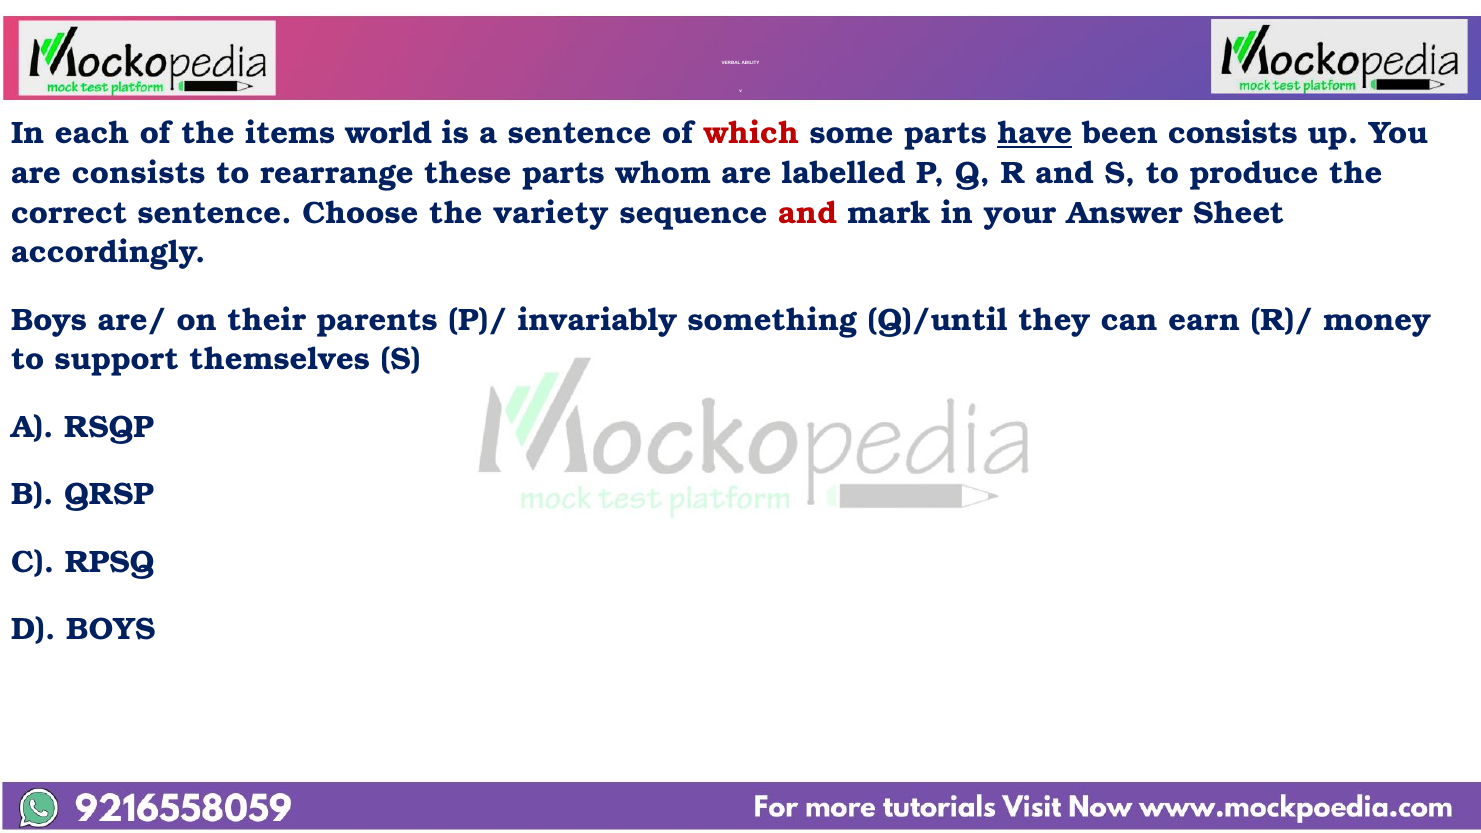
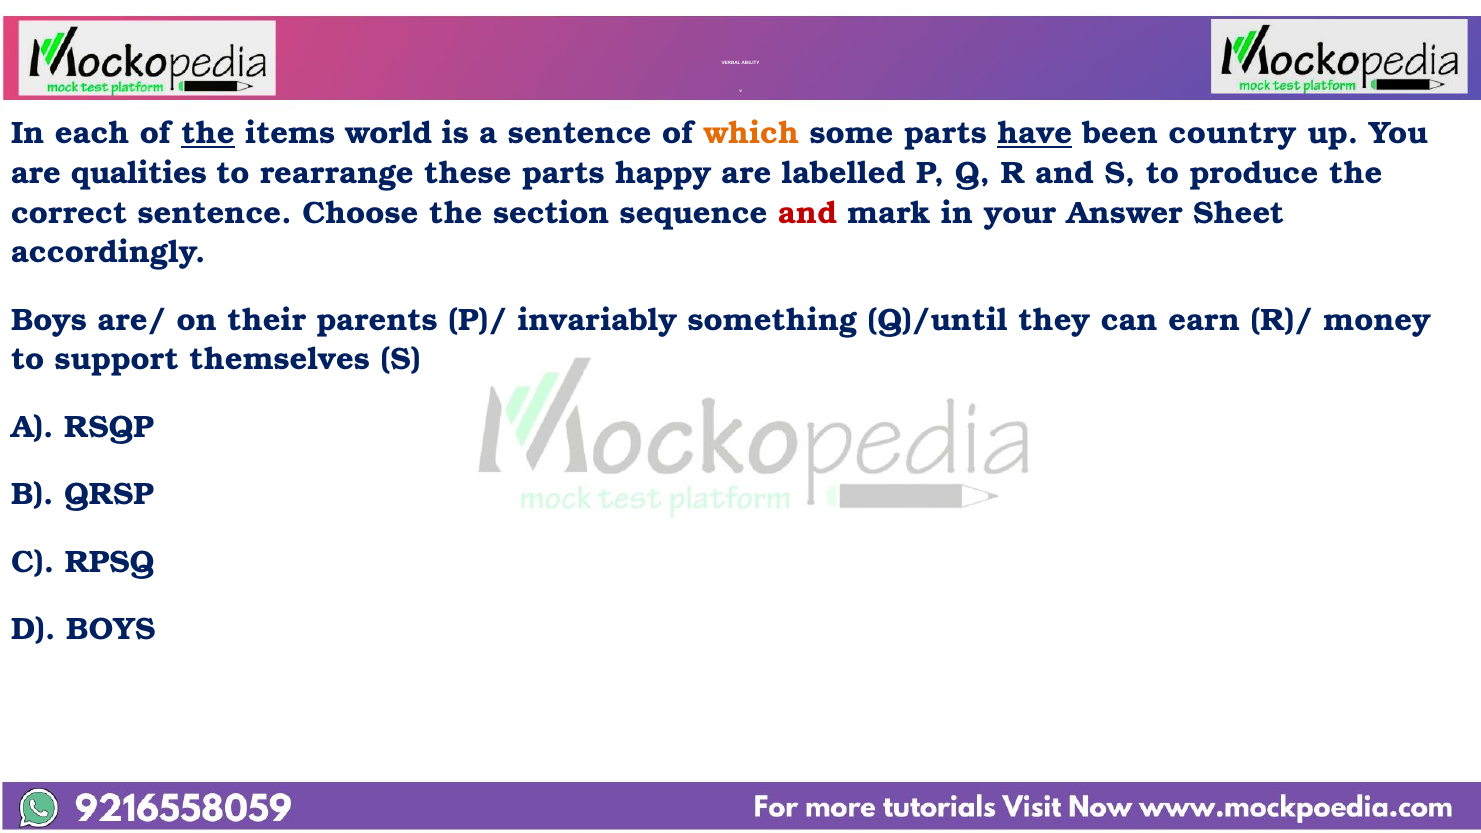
the underline: none -> present (208, 134)
which colour: red -> orange (751, 134)
been consists: consists -> country (1233, 134)
are consists: consists -> qualities (139, 173)
whom: whom -> happy (663, 173)
variety: variety -> section (551, 213)
